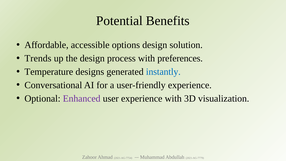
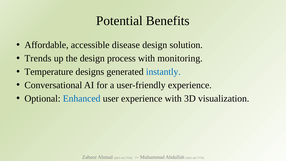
options: options -> disease (126, 45)
preferences: preferences -> monitoring (180, 58)
Enhanced colour: purple -> blue (82, 98)
